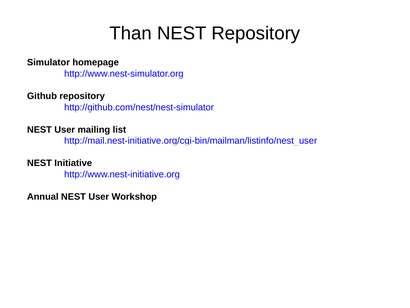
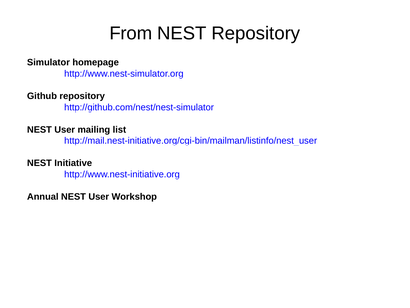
Than: Than -> From (131, 33)
